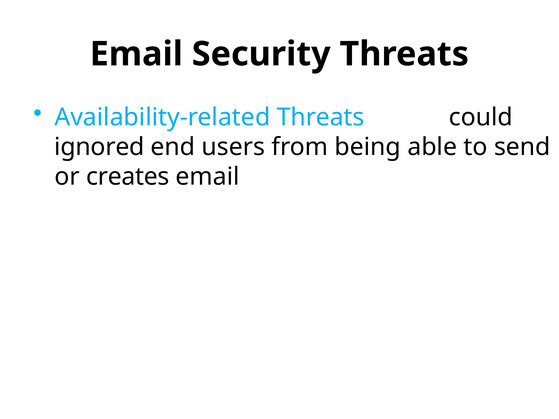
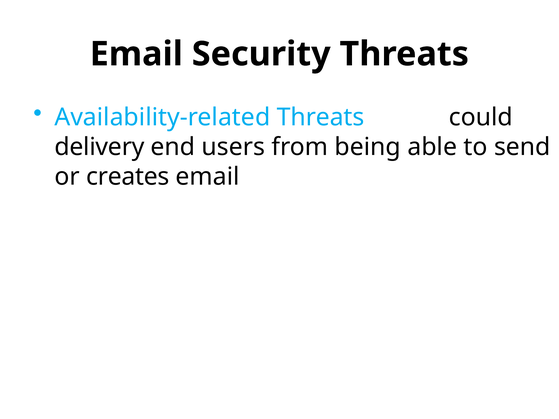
ignored: ignored -> delivery (99, 147)
